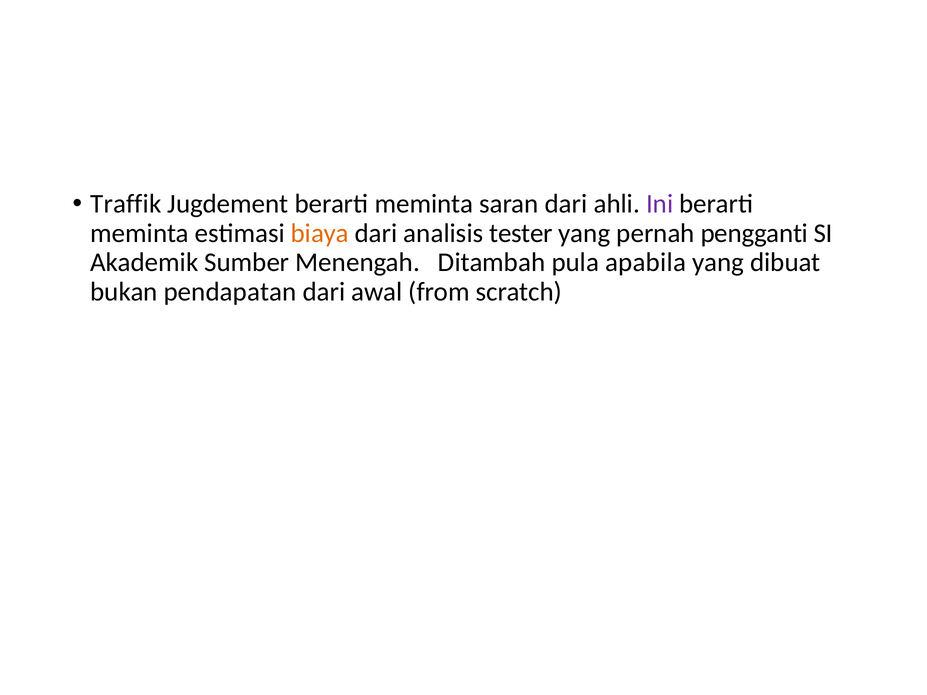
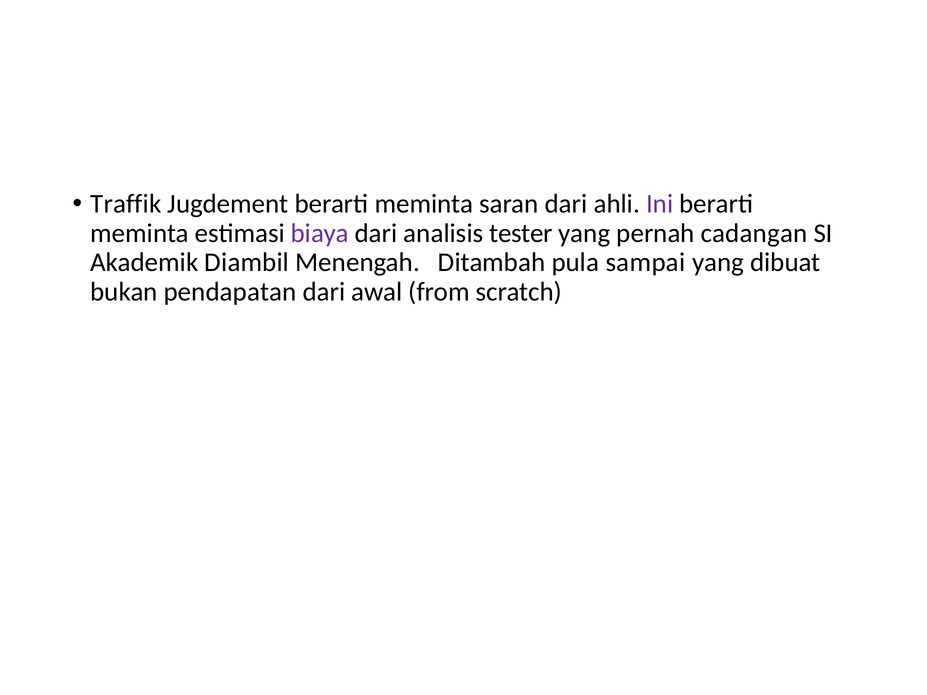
biaya colour: orange -> purple (320, 233)
pengganti: pengganti -> cadangan (754, 233)
Sumber: Sumber -> Diambil (247, 263)
apabila: apabila -> sampai (646, 263)
